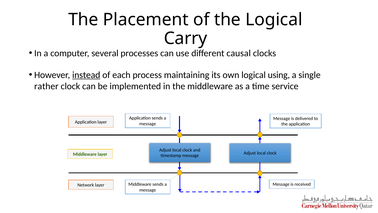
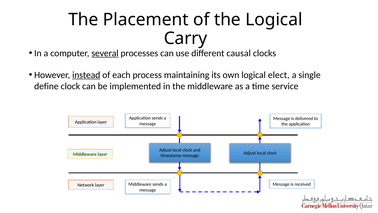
several underline: none -> present (105, 53)
using: using -> elect (279, 75)
rather: rather -> define (46, 86)
